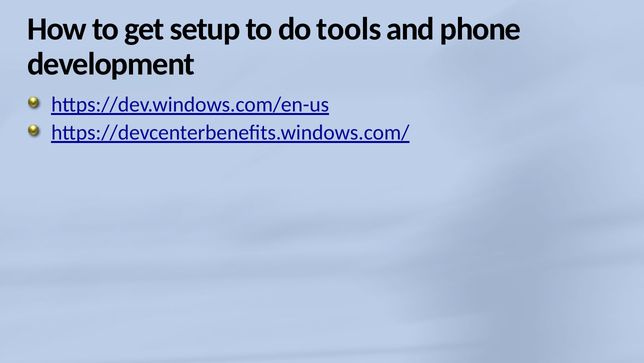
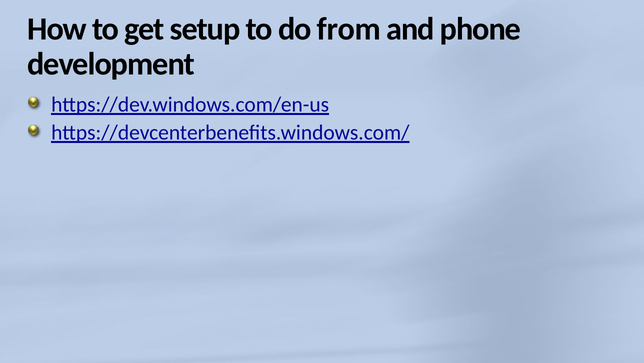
tools: tools -> from (349, 29)
